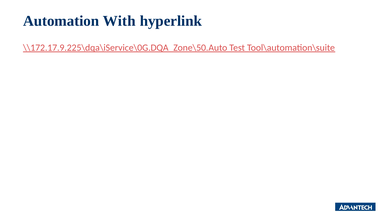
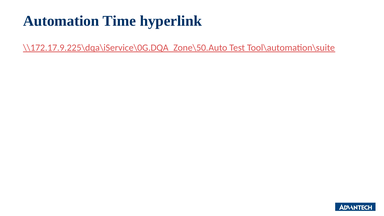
With: With -> Time (119, 21)
